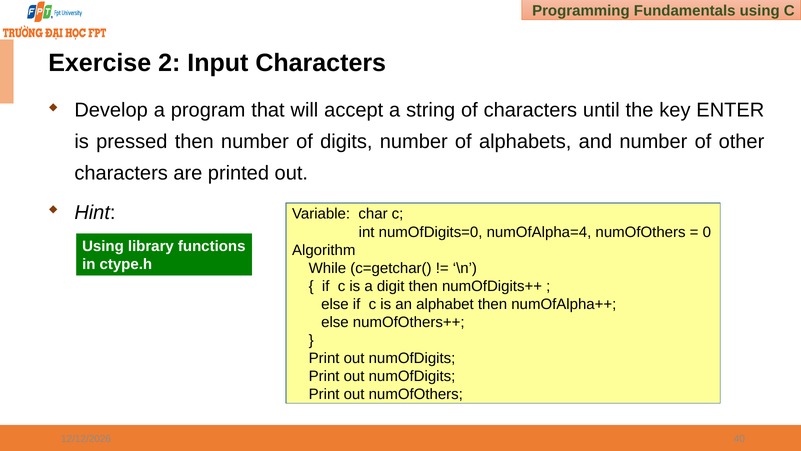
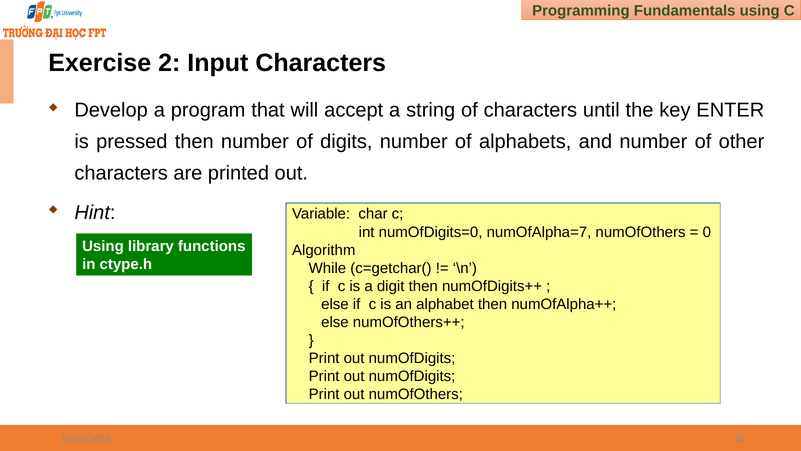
numOfAlpha=4: numOfAlpha=4 -> numOfAlpha=7 (539, 232)
